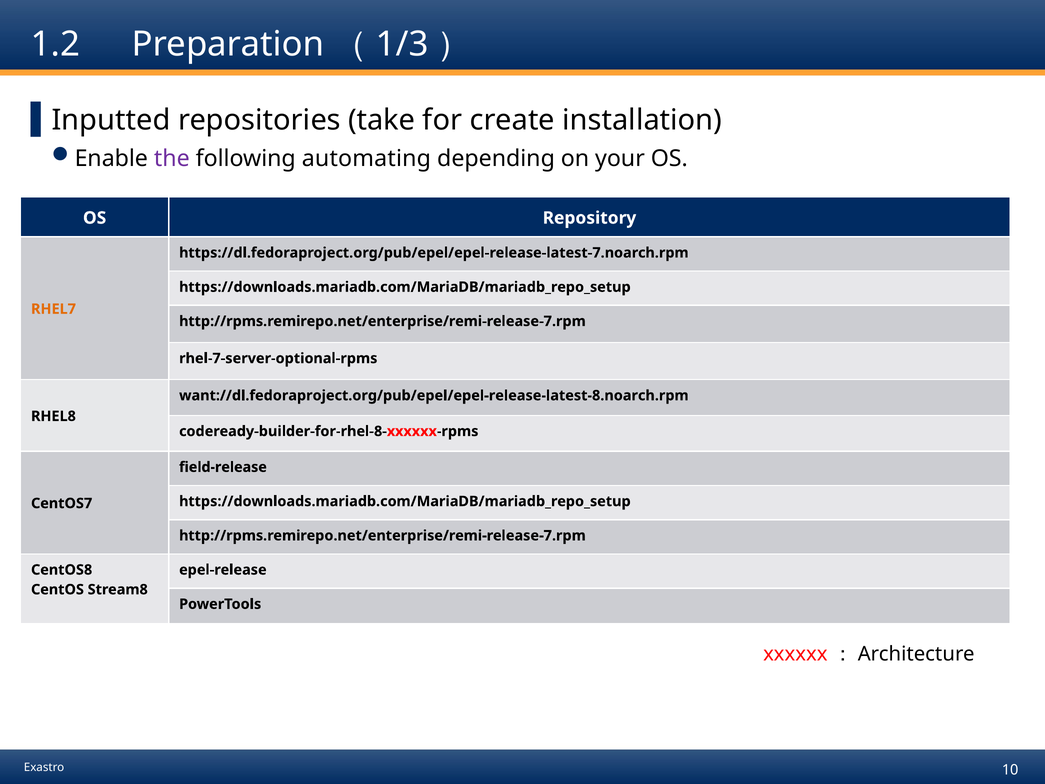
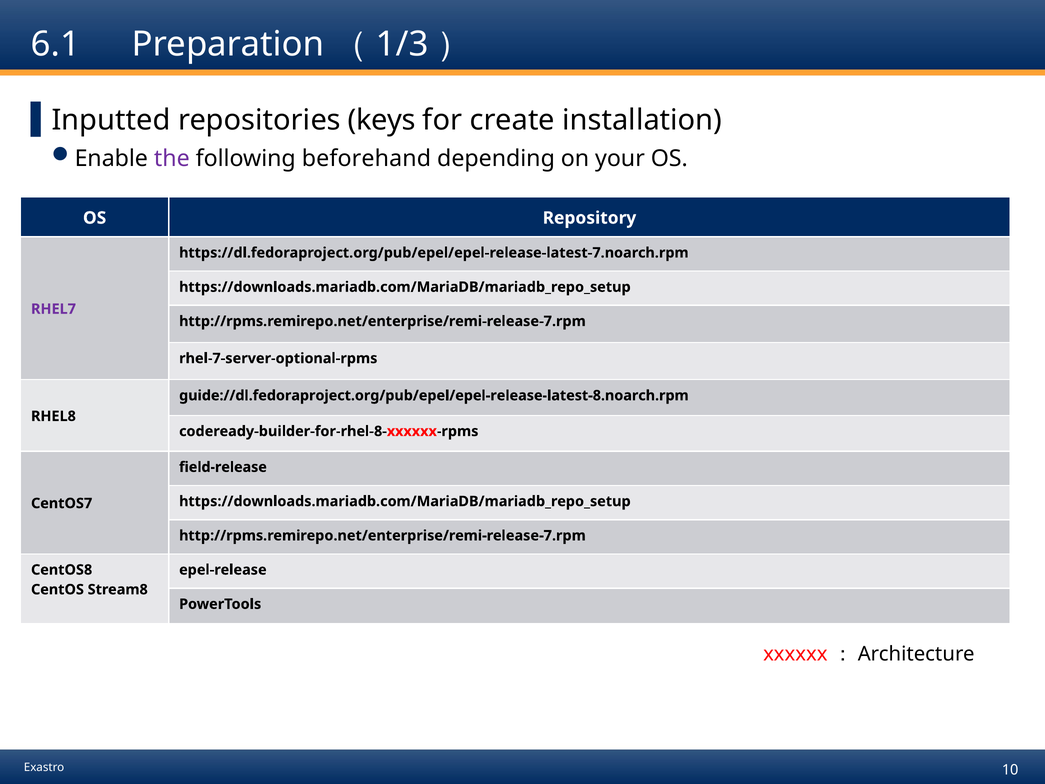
1.2: 1.2 -> 6.1 (56, 44)
take: take -> keys (382, 120)
automating: automating -> beforehand (366, 158)
RHEL7 colour: orange -> purple (53, 309)
want://dl.fedoraproject.org/pub/epel/epel-release-latest-8.noarch.rpm: want://dl.fedoraproject.org/pub/epel/epel-release-latest-8.noarch.rpm -> guide://dl.fedoraproject.org/pub/epel/epel-release-latest-8.noarch.rpm (434, 395)
